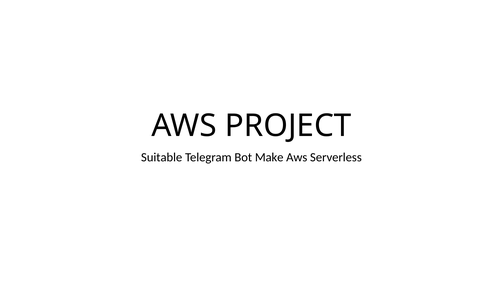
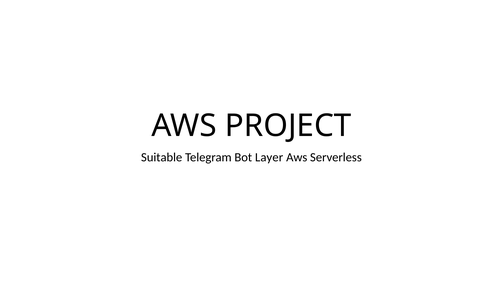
Make: Make -> Layer (269, 157)
